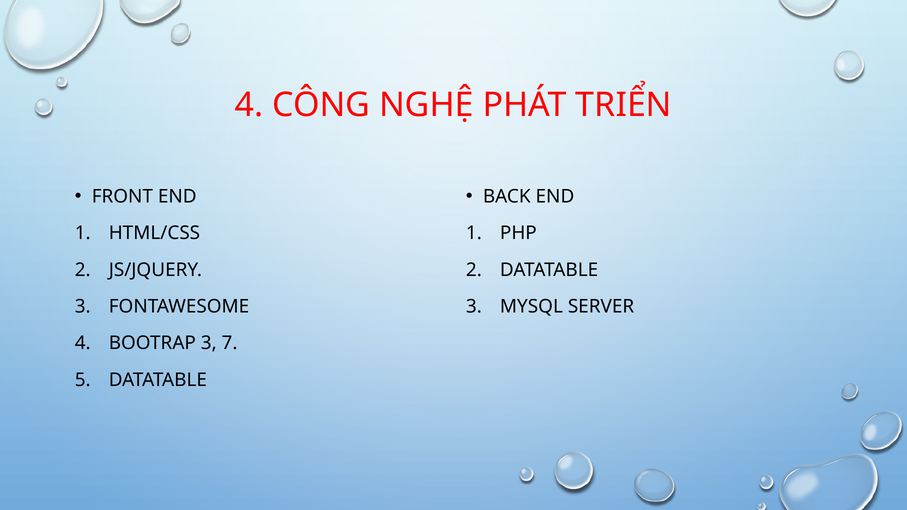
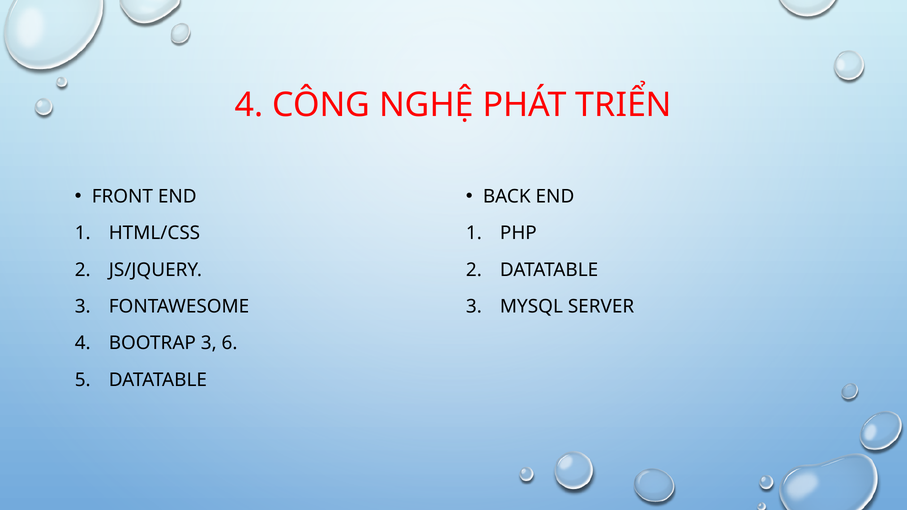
7: 7 -> 6 (230, 343)
